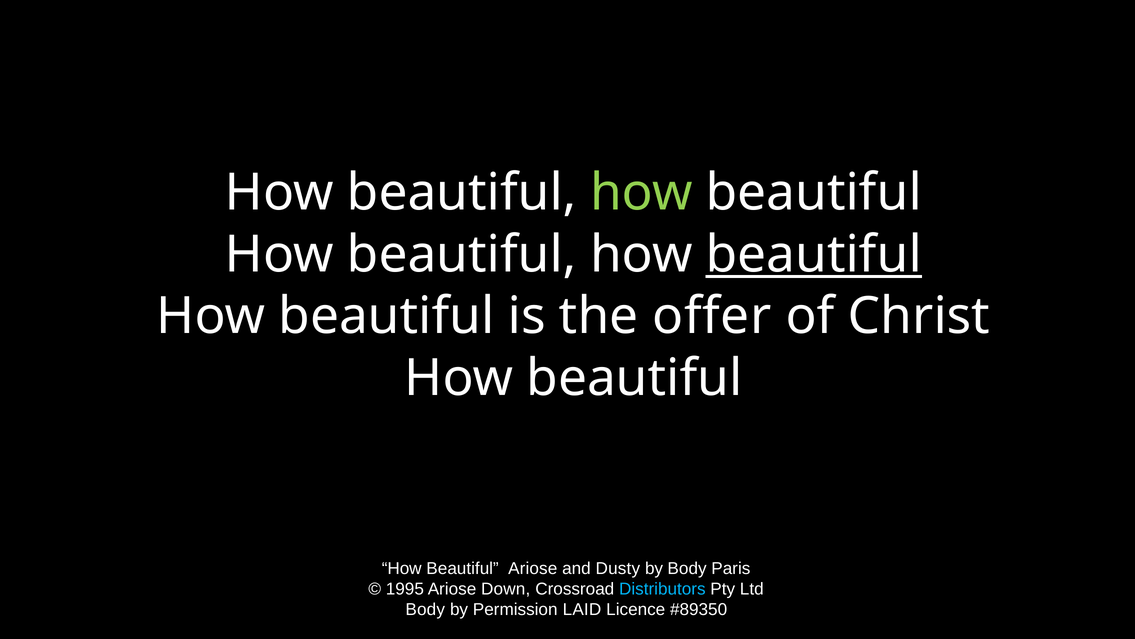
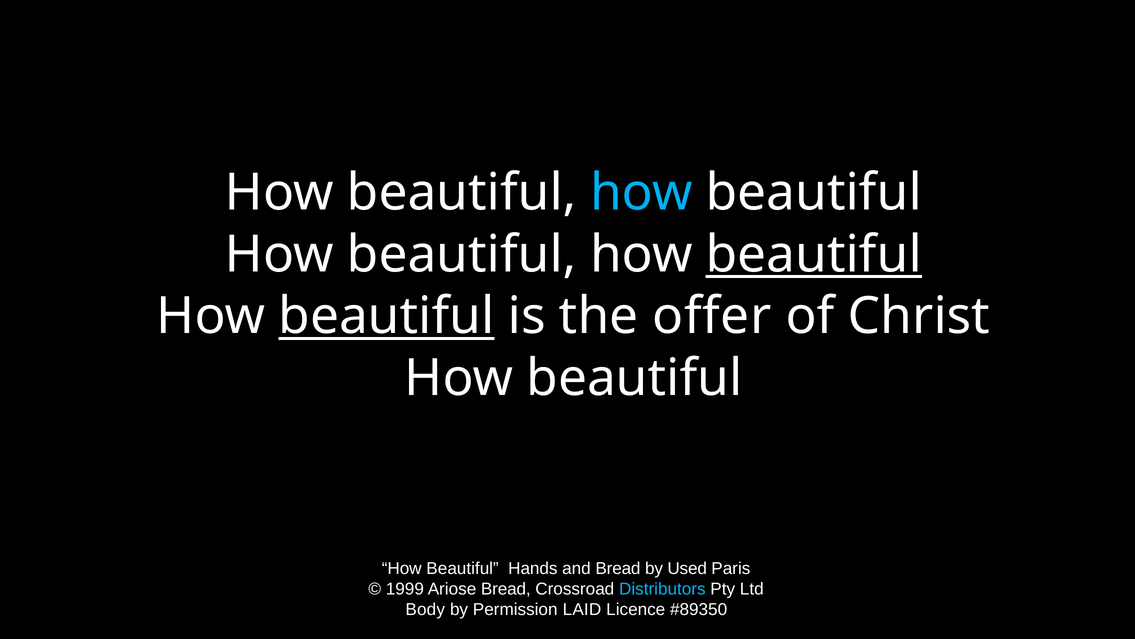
how colour: light green -> light blue (641, 193)
beautiful underline: none -> present (386, 316)
Beautiful Ariose: Ariose -> Hands (533, 568)
and Dusty: Dusty -> Bread (618, 568)
by Body: Body -> Used (687, 568)
1995: 1995 -> 1999 (405, 589)
Ariose Down: Down -> Bread (506, 589)
